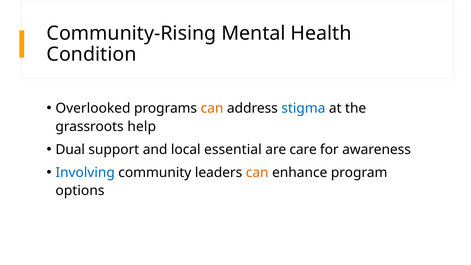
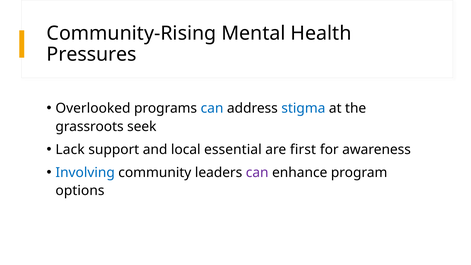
Condition: Condition -> Pressures (92, 54)
can colour: orange -> blue (212, 108)
help: help -> seek (142, 126)
Dual: Dual -> Lack (70, 150)
care: care -> first (303, 150)
can colour: orange -> purple (257, 173)
